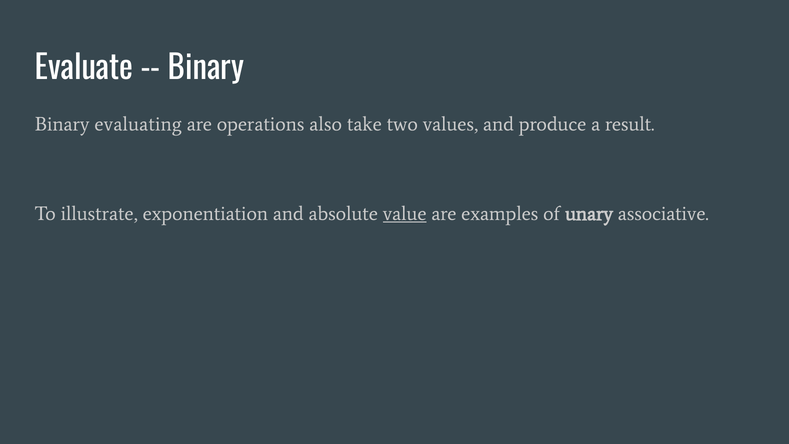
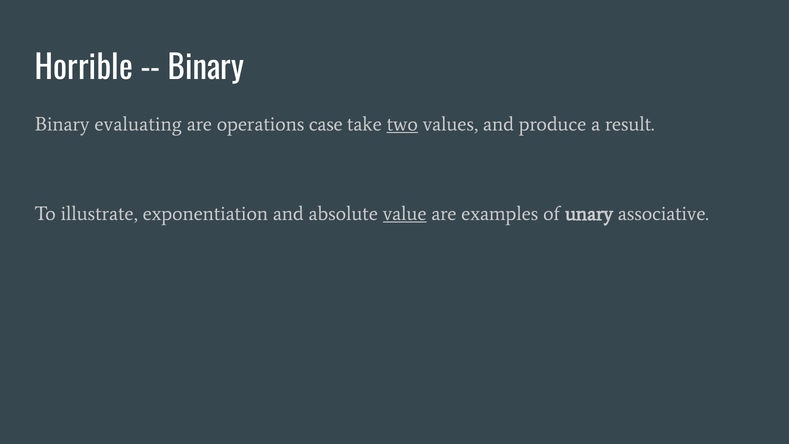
Evaluate: Evaluate -> Horrible (84, 68)
also: also -> case (326, 124)
two underline: none -> present (402, 124)
